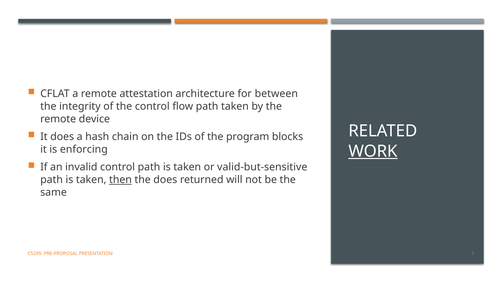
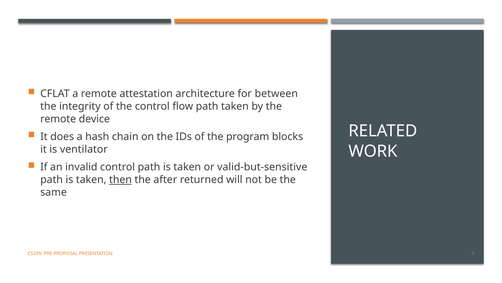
enforcing: enforcing -> ventilator (84, 149)
WORK underline: present -> none (373, 151)
the does: does -> after (165, 179)
